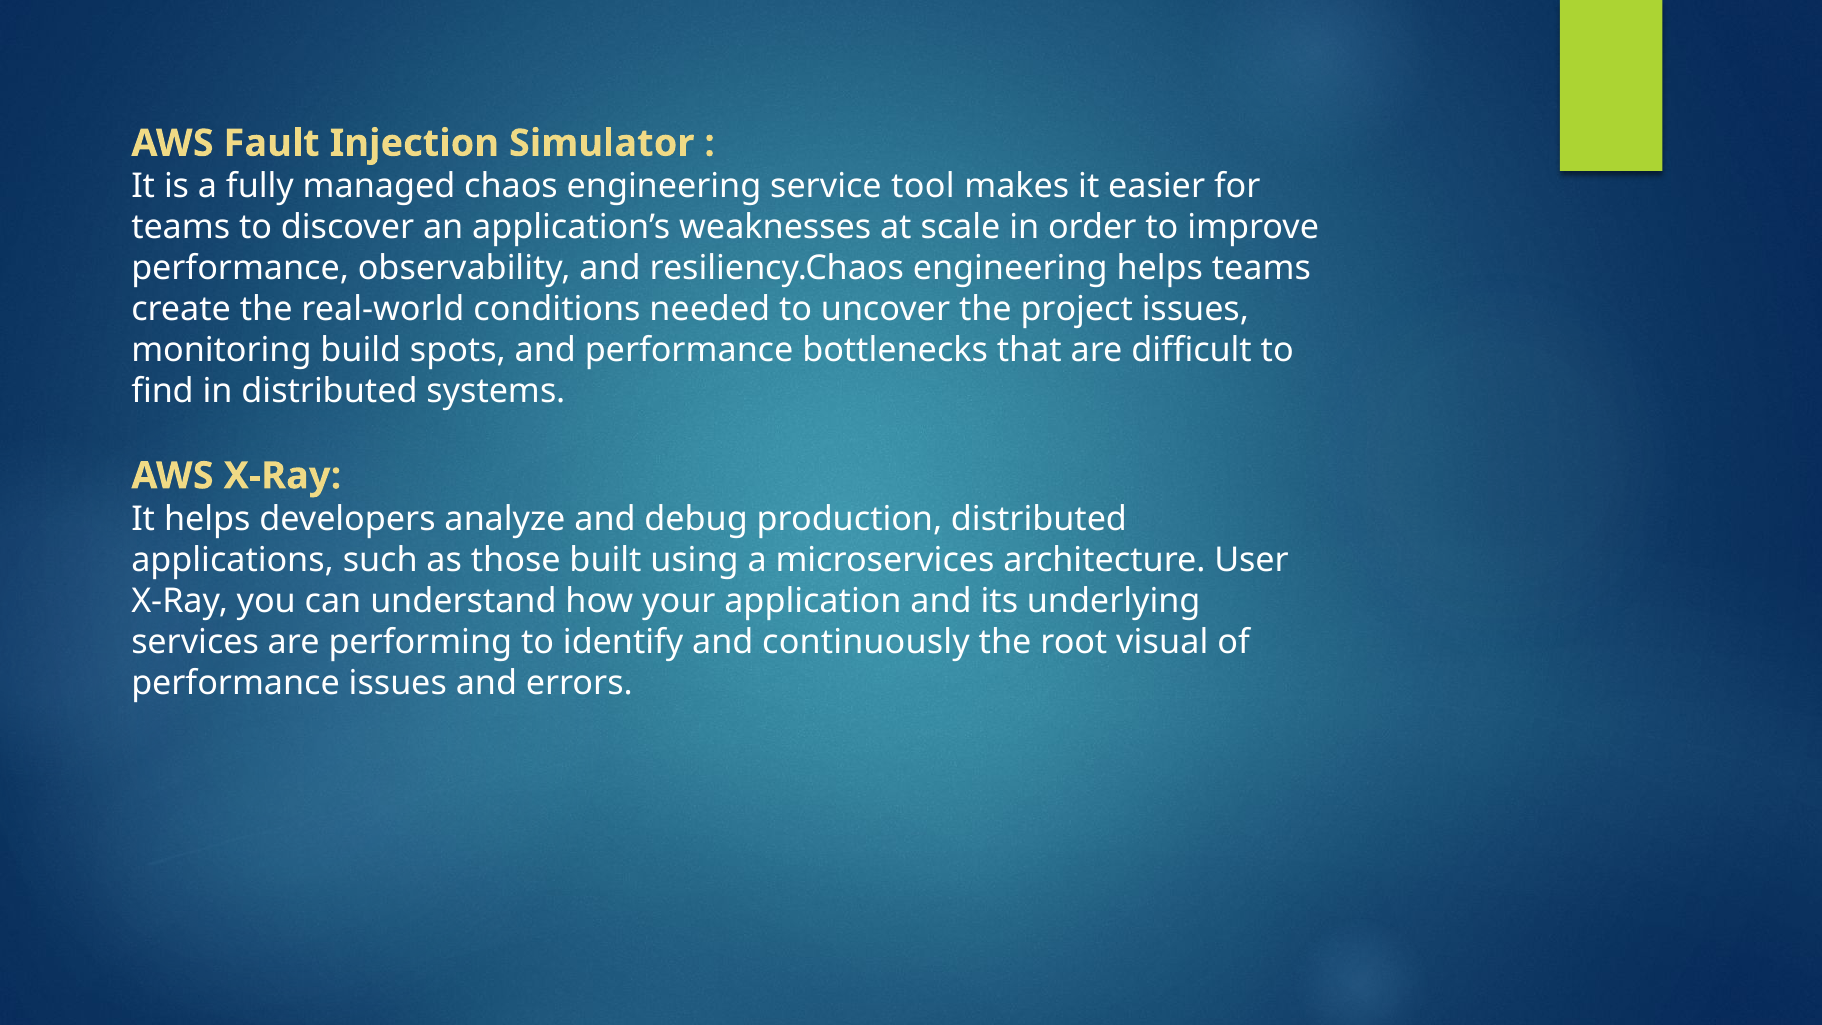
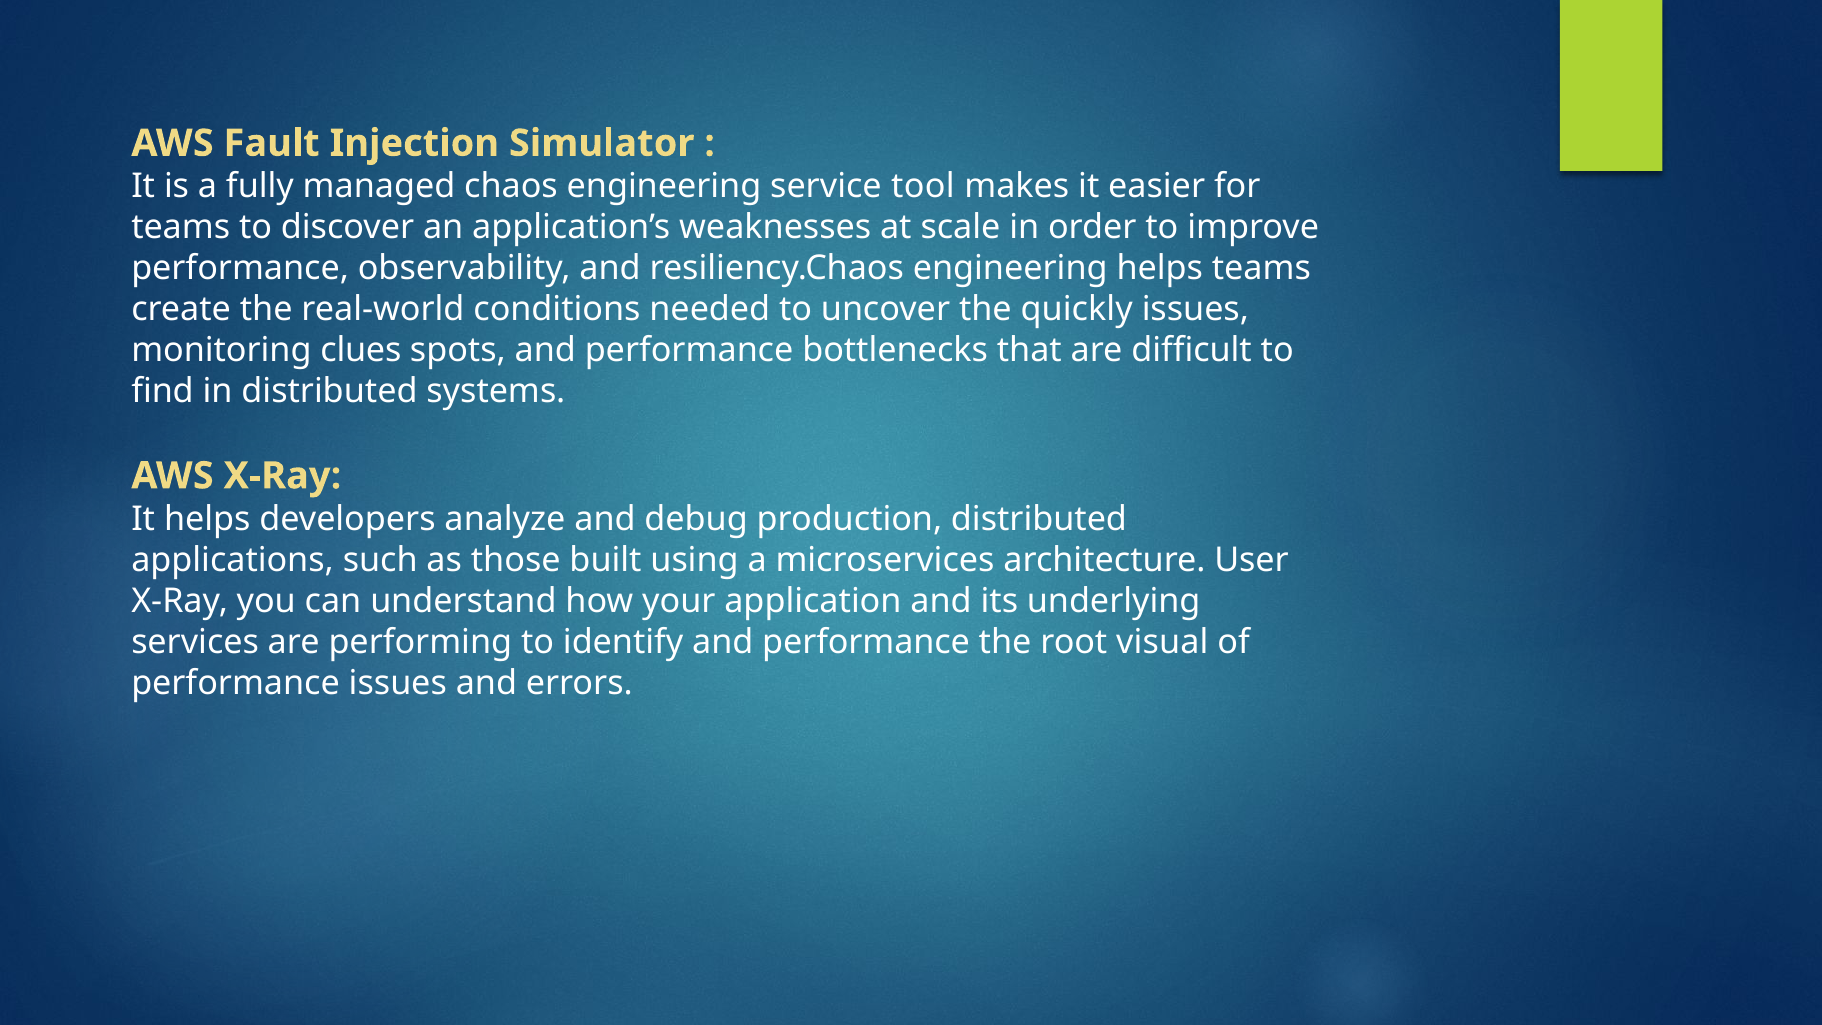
project: project -> quickly (1077, 309)
build: build -> clues (361, 350)
identify and continuously: continuously -> performance (866, 642)
